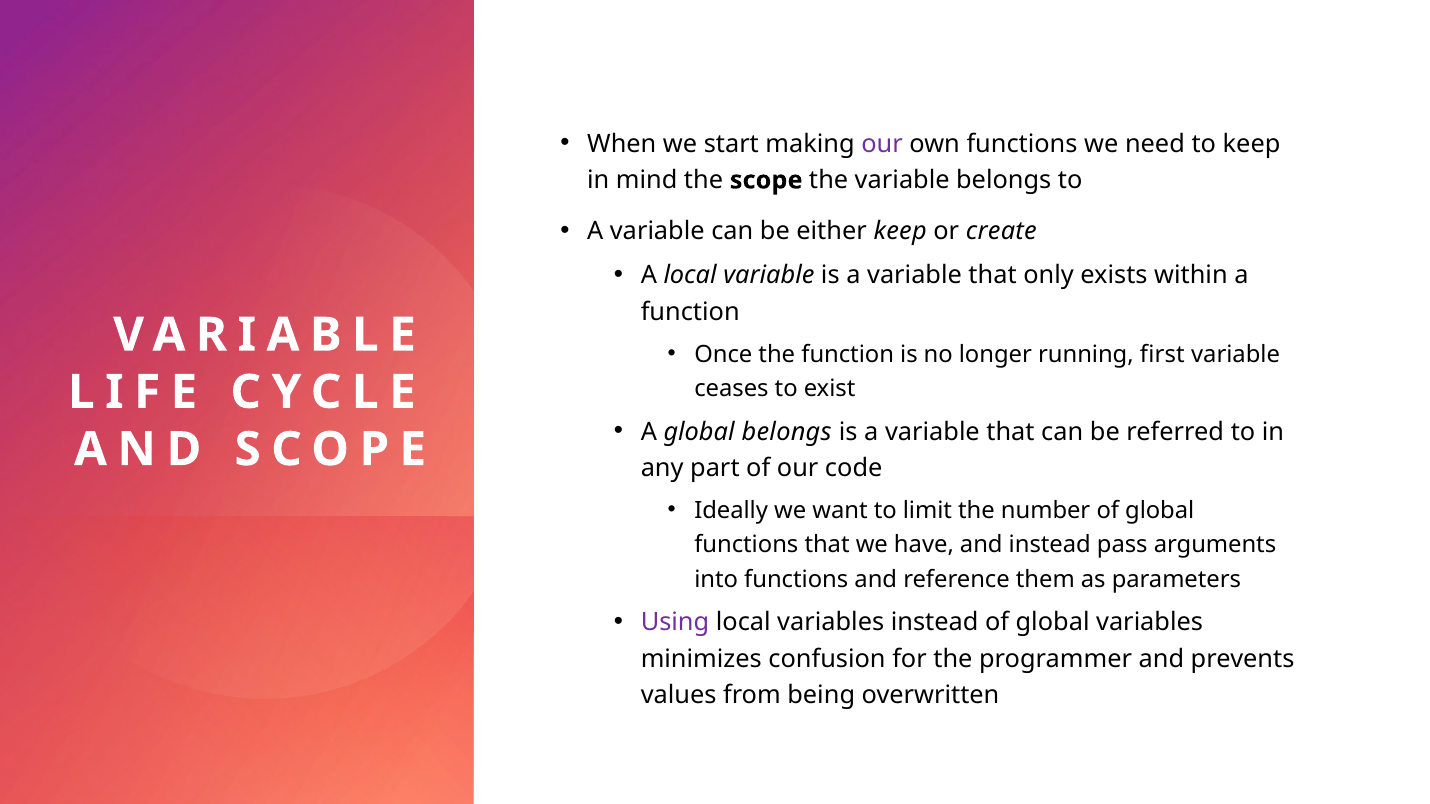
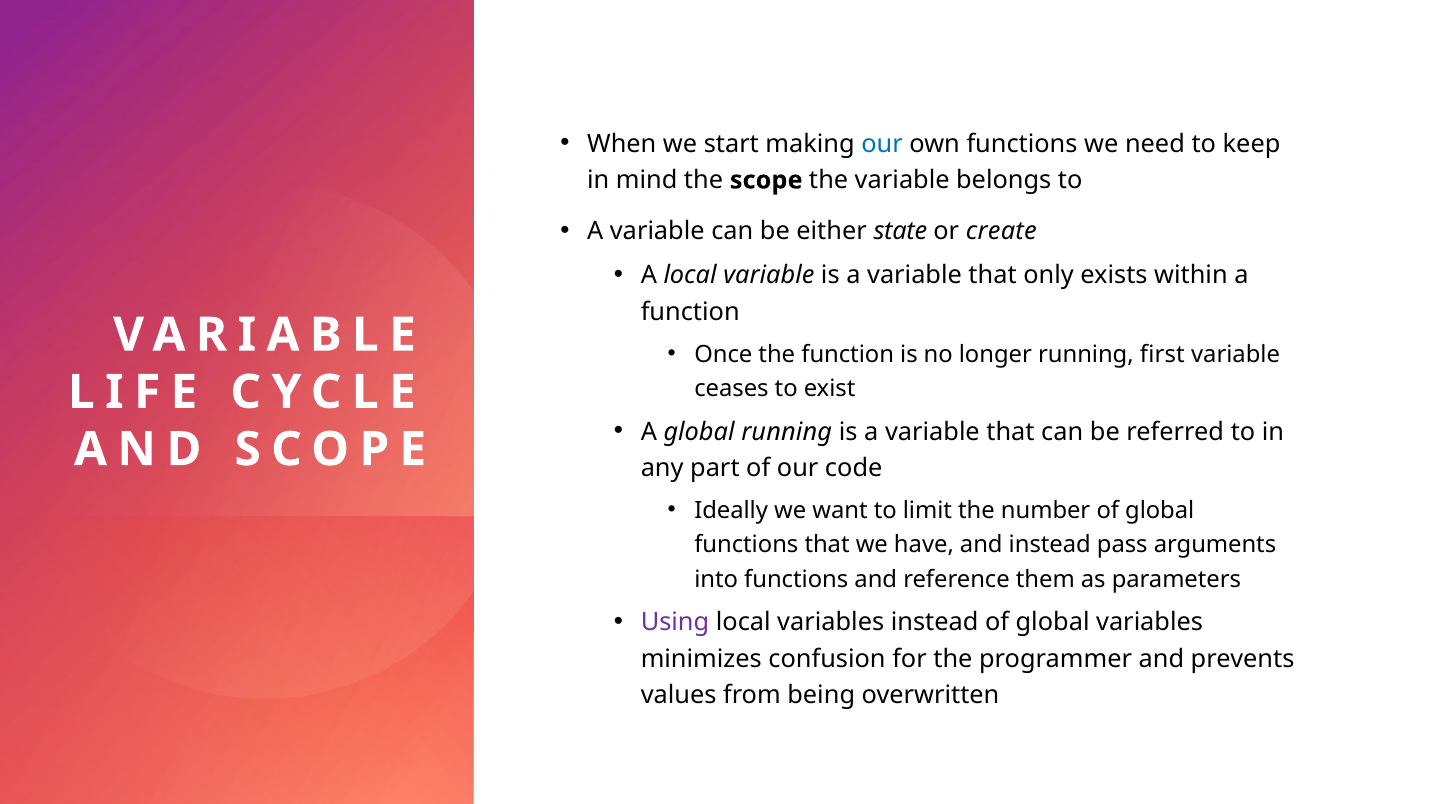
our colour: purple -> blue (882, 144)
either keep: keep -> state (900, 232)
global belongs: belongs -> running (787, 432)
